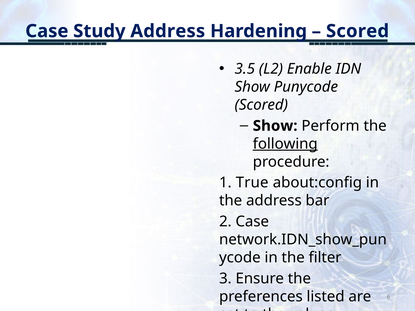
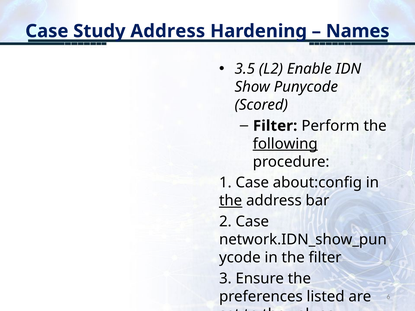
Scored: Scored -> Names (358, 31)
Show: Show -> Filter (275, 126)
1 True: True -> Case (252, 183)
the underline: none -> present (231, 201)
